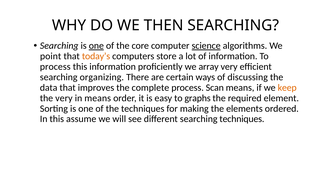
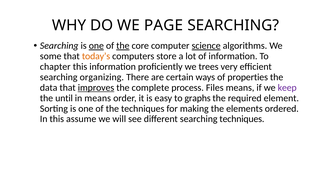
THEN: THEN -> PAGE (163, 25)
the underline: none -> present (123, 46)
point: point -> some (51, 56)
process: process -> chapter (55, 67)
array: array -> trees (209, 67)
discussing: discussing -> properties (248, 77)
improves underline: none -> present (96, 88)
Scan: Scan -> Files (215, 88)
keep colour: orange -> purple (287, 88)
the very: very -> until (64, 98)
